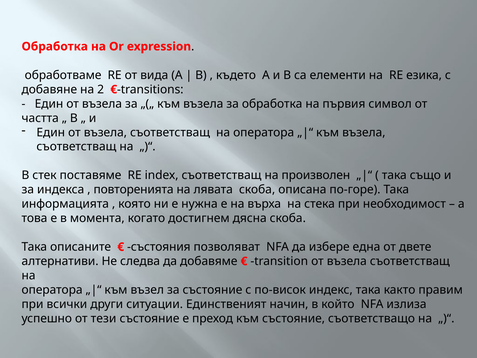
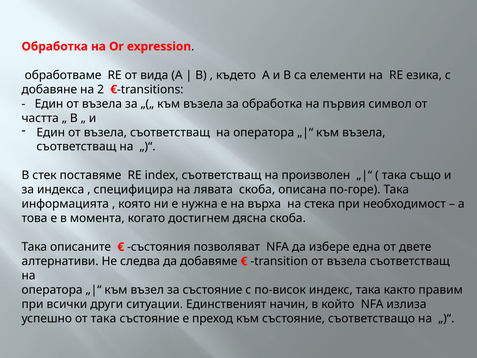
повторенията: повторенията -> специфицира (133, 190)
от тези: тези -> така (104, 318)
